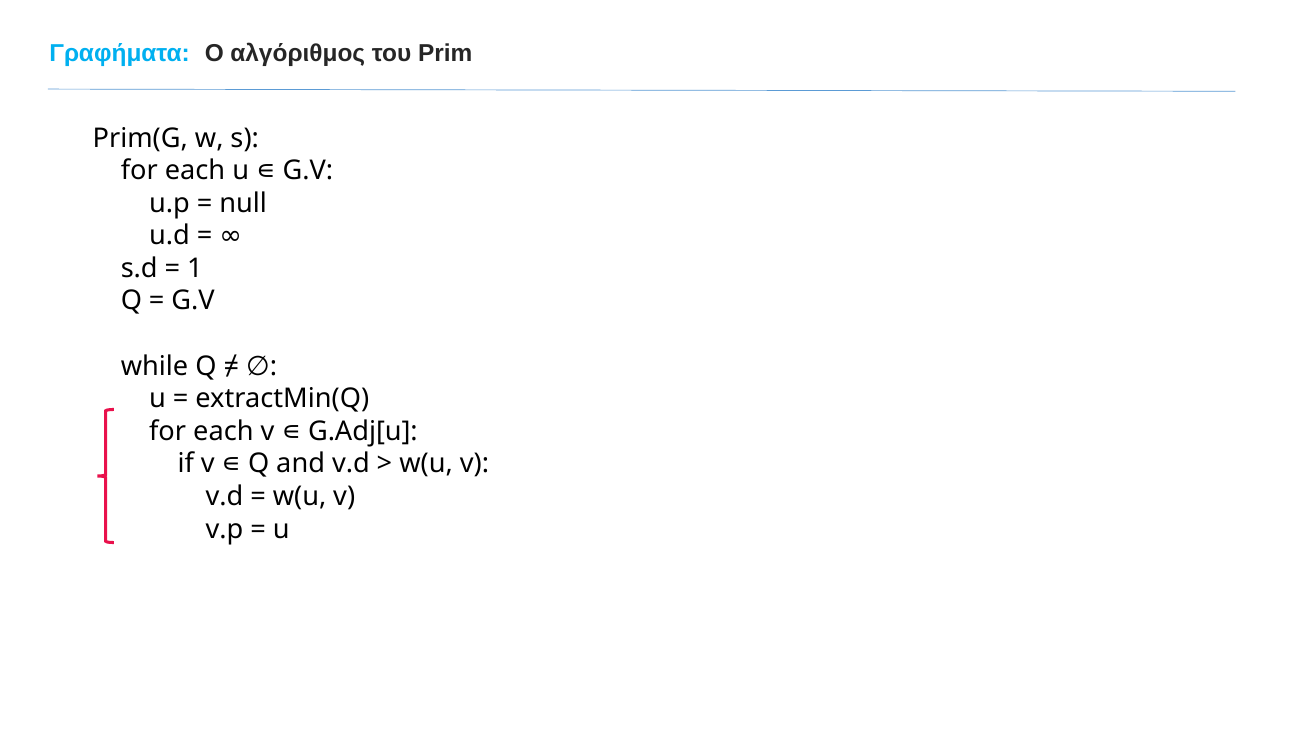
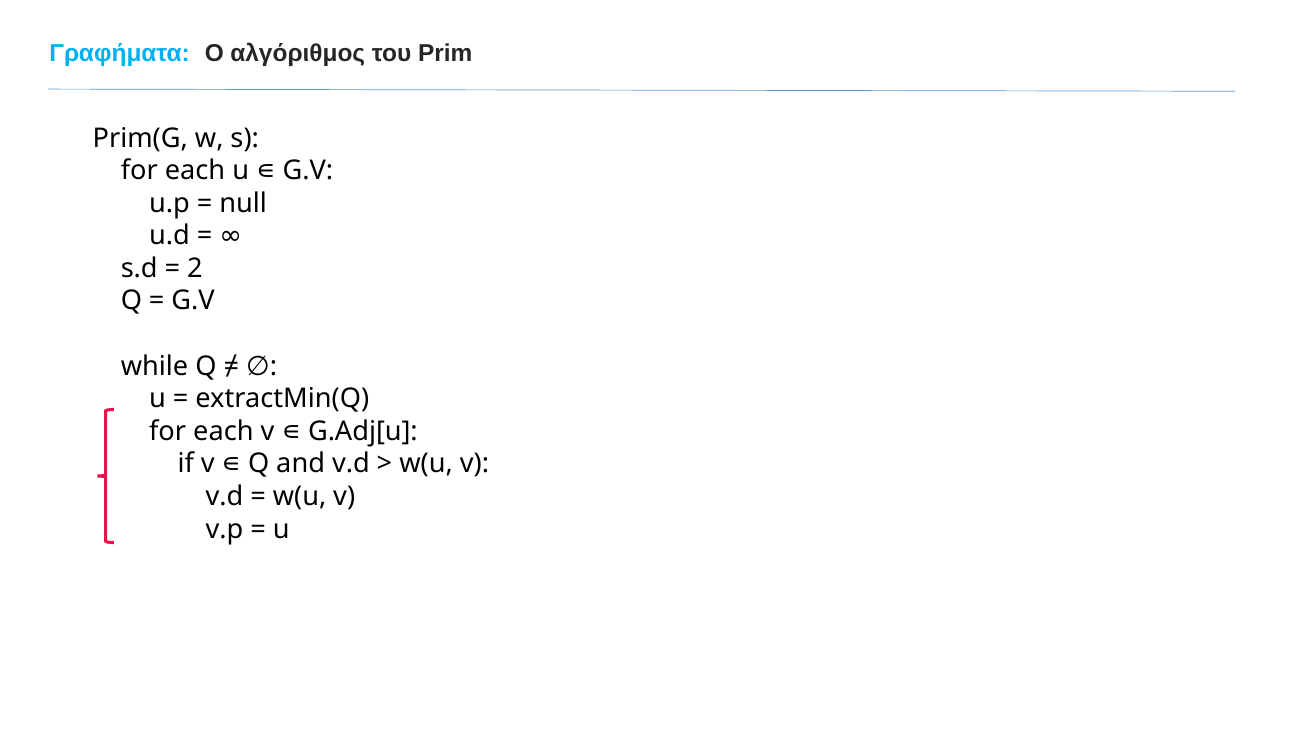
1: 1 -> 2 (195, 268)
